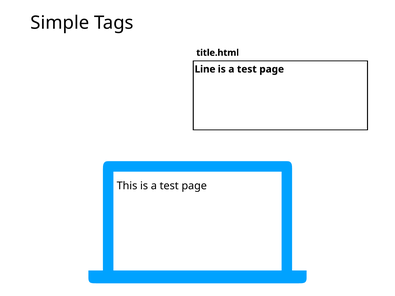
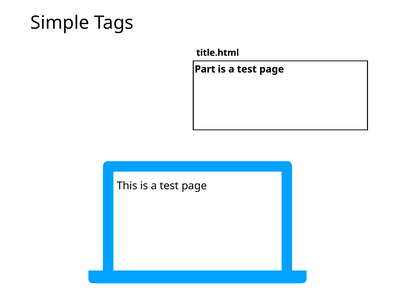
Line: Line -> Part (205, 69)
